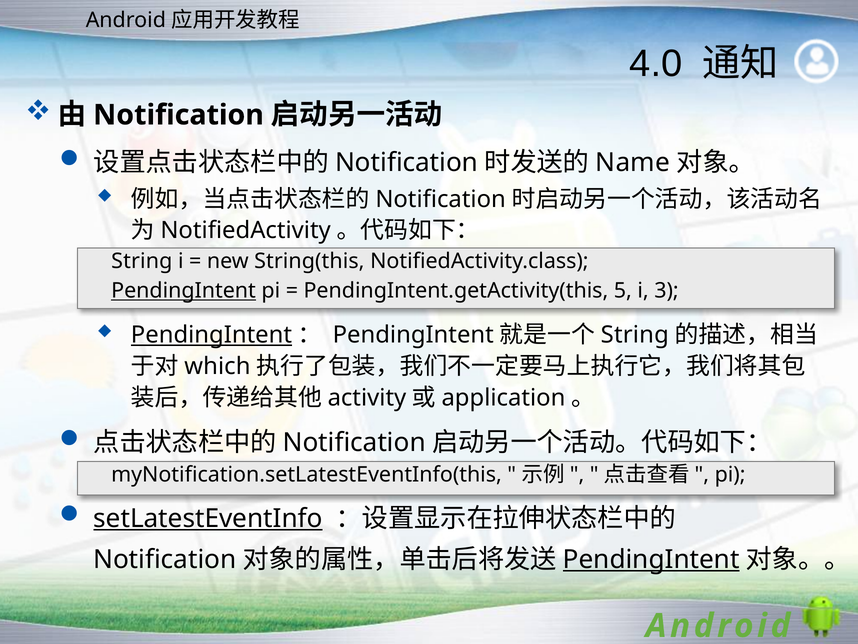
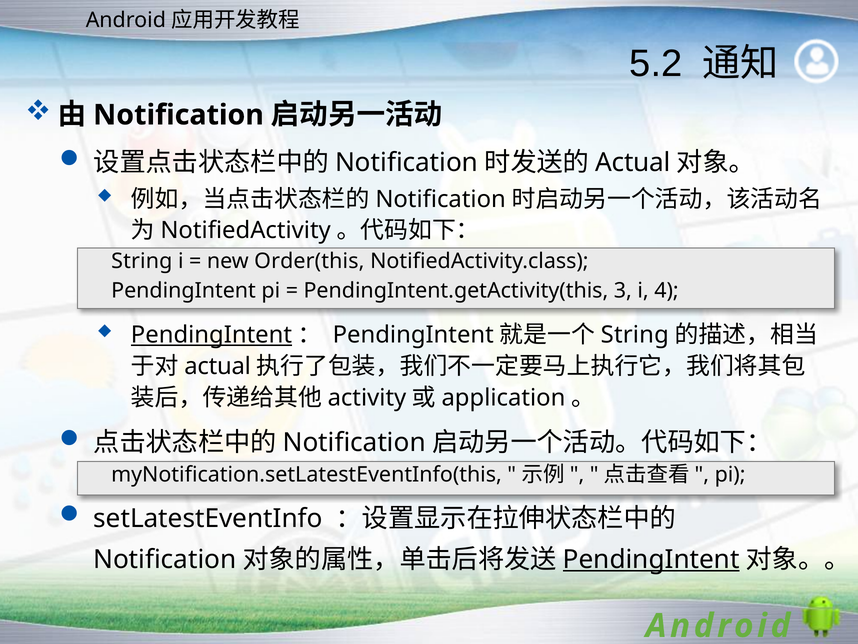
4.0: 4.0 -> 5.2 (656, 63)
Name: Name -> Actual (633, 163)
String(this: String(this -> Order(this (309, 261)
PendingIntent underline: present -> none (184, 291)
5: 5 -> 3 (623, 291)
3: 3 -> 4 (666, 291)
which: which -> actual (218, 366)
setLatestEventInfo underline: present -> none (208, 518)
